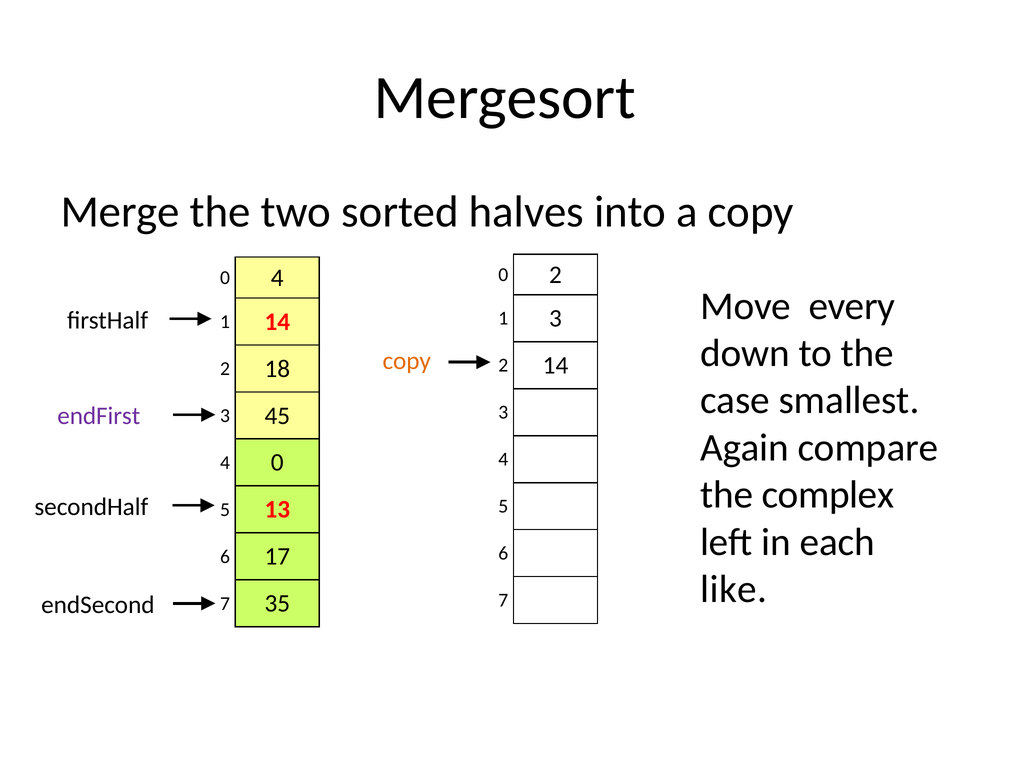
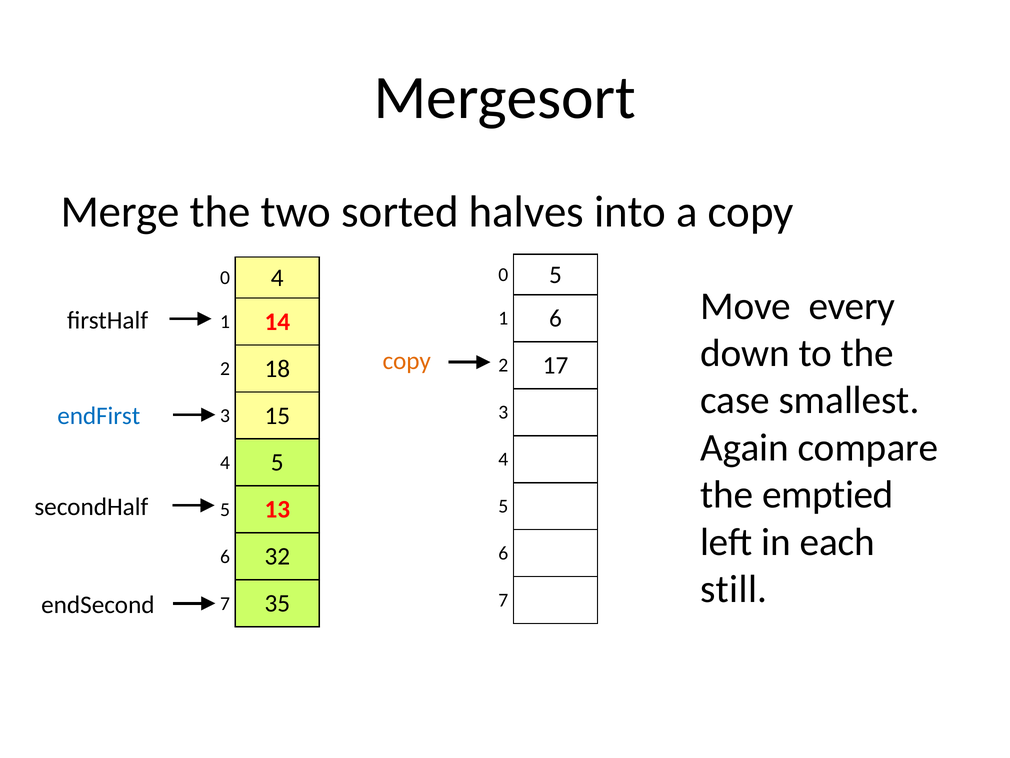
0 2: 2 -> 5 (555, 275)
1 3: 3 -> 6 (555, 318)
2 14: 14 -> 17 (556, 365)
endFirst colour: purple -> blue (99, 416)
45: 45 -> 15 (277, 415)
0: 0 -> 5 (277, 462)
complex: complex -> emptied (828, 495)
17: 17 -> 32 (277, 556)
like: like -> still (734, 589)
